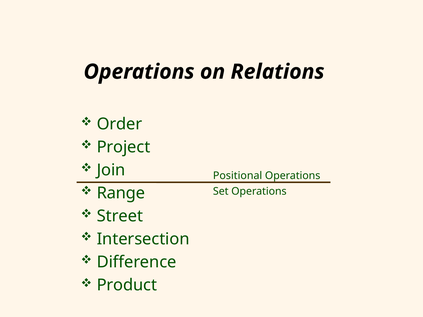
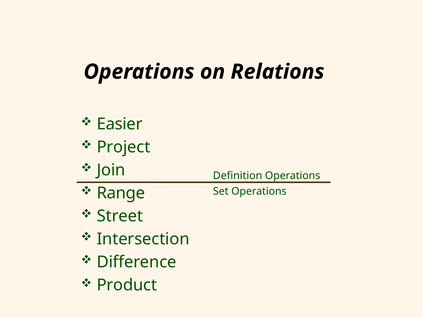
Order: Order -> Easier (120, 124)
Positional: Positional -> Definition (238, 176)
